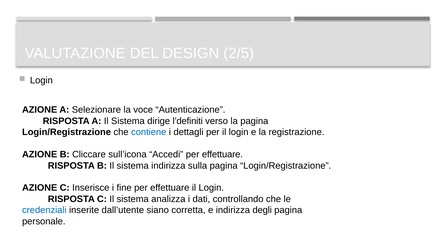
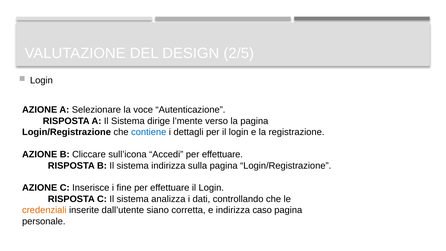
l’definiti: l’definiti -> l’mente (188, 121)
credenziali colour: blue -> orange (44, 210)
degli: degli -> caso (262, 210)
